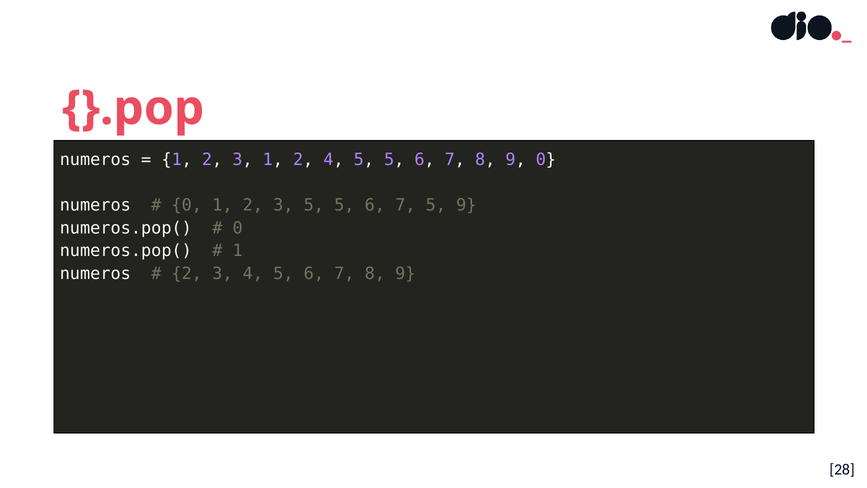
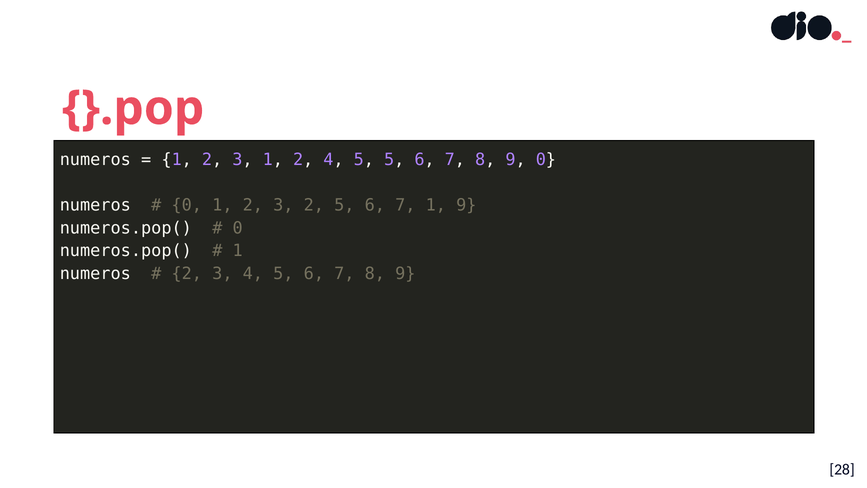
3 5: 5 -> 2 (314, 205)
7 5: 5 -> 1 (436, 205)
